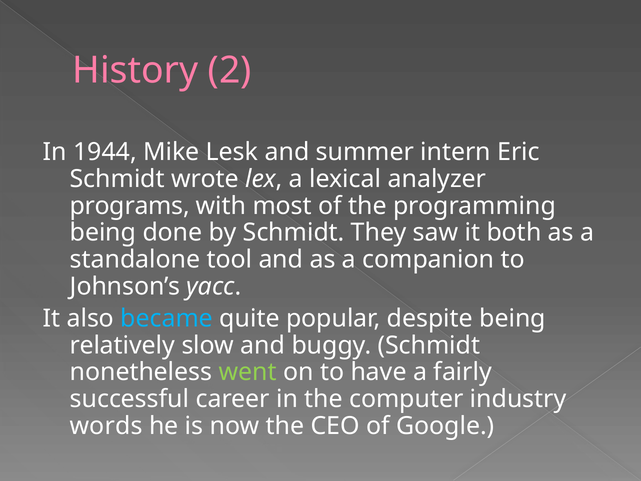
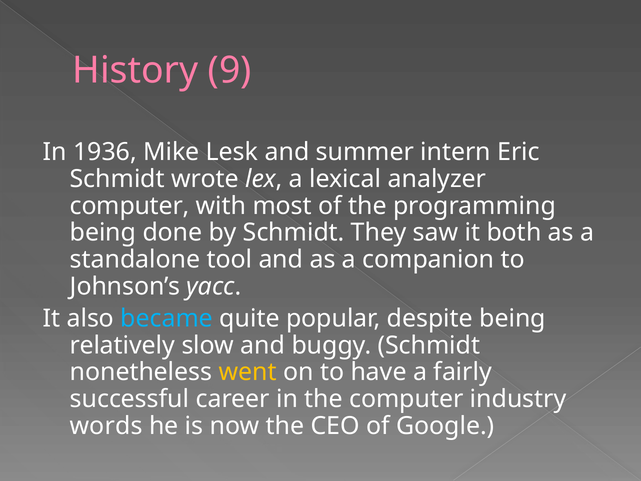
2: 2 -> 9 (230, 70)
1944: 1944 -> 1936 (105, 152)
programs: programs -> computer (130, 206)
went colour: light green -> yellow (248, 372)
